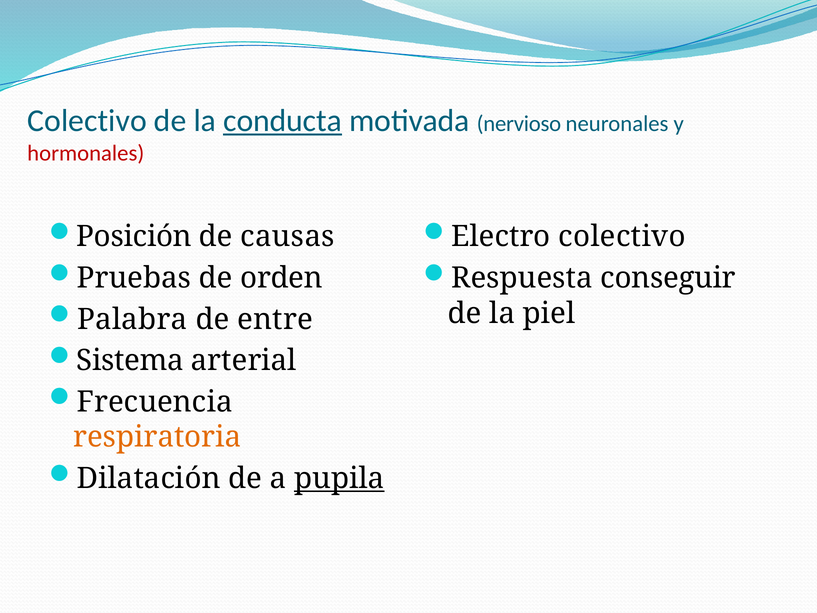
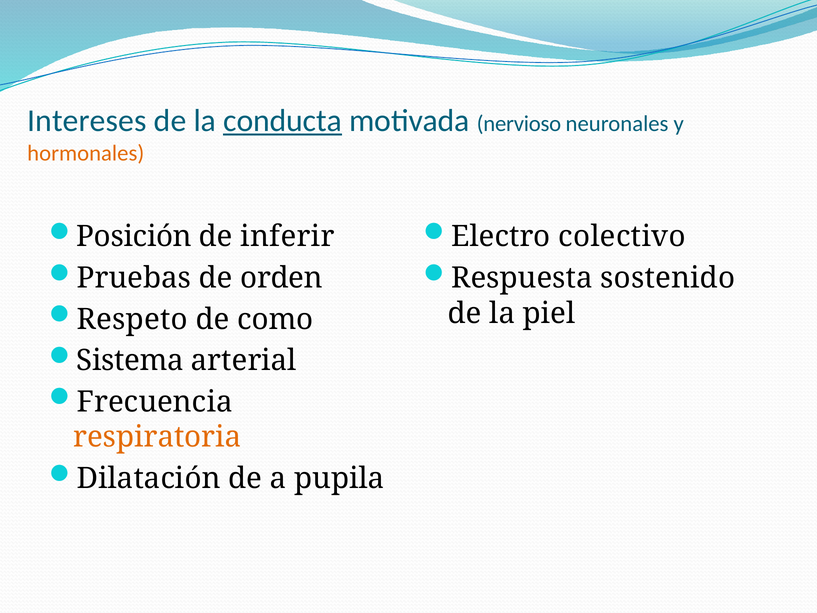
Colectivo: Colectivo -> Intereses (87, 121)
hormonales colour: red -> orange (86, 153)
causas: causas -> inferir (287, 237)
conseguir: conseguir -> sostenido (668, 278)
Palabra: Palabra -> Respeto (132, 319)
entre: entre -> como (275, 319)
pupila underline: present -> none (339, 478)
